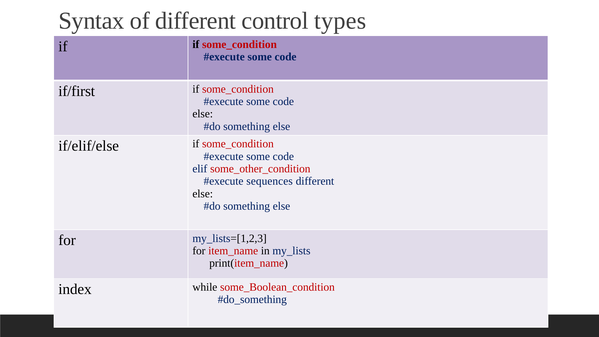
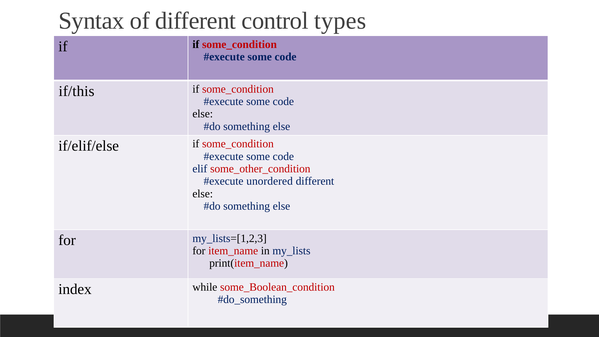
if/first: if/first -> if/this (77, 91)
sequences: sequences -> unordered (270, 181)
